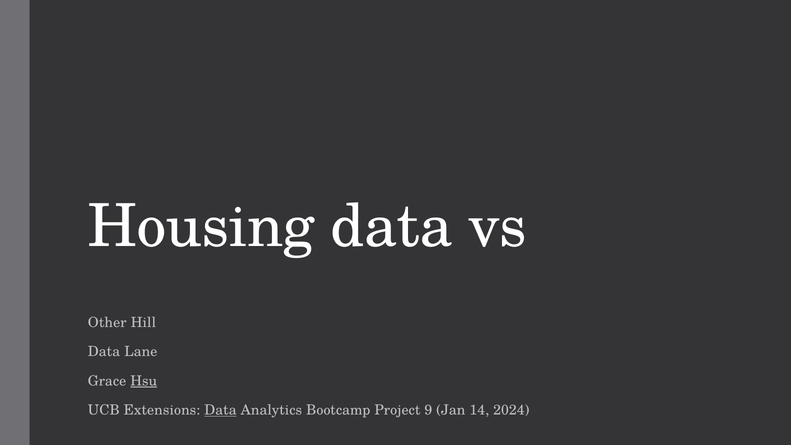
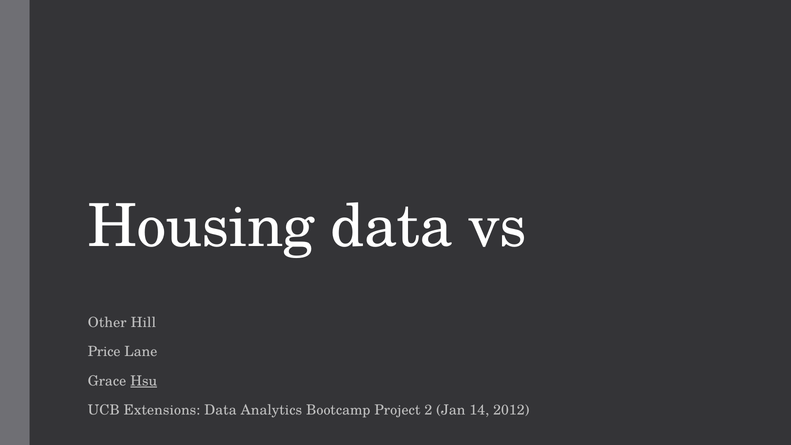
Data: Data -> Price (104, 352)
Data underline: present -> none (220, 410)
9: 9 -> 2 (428, 410)
2024: 2024 -> 2012 (511, 410)
